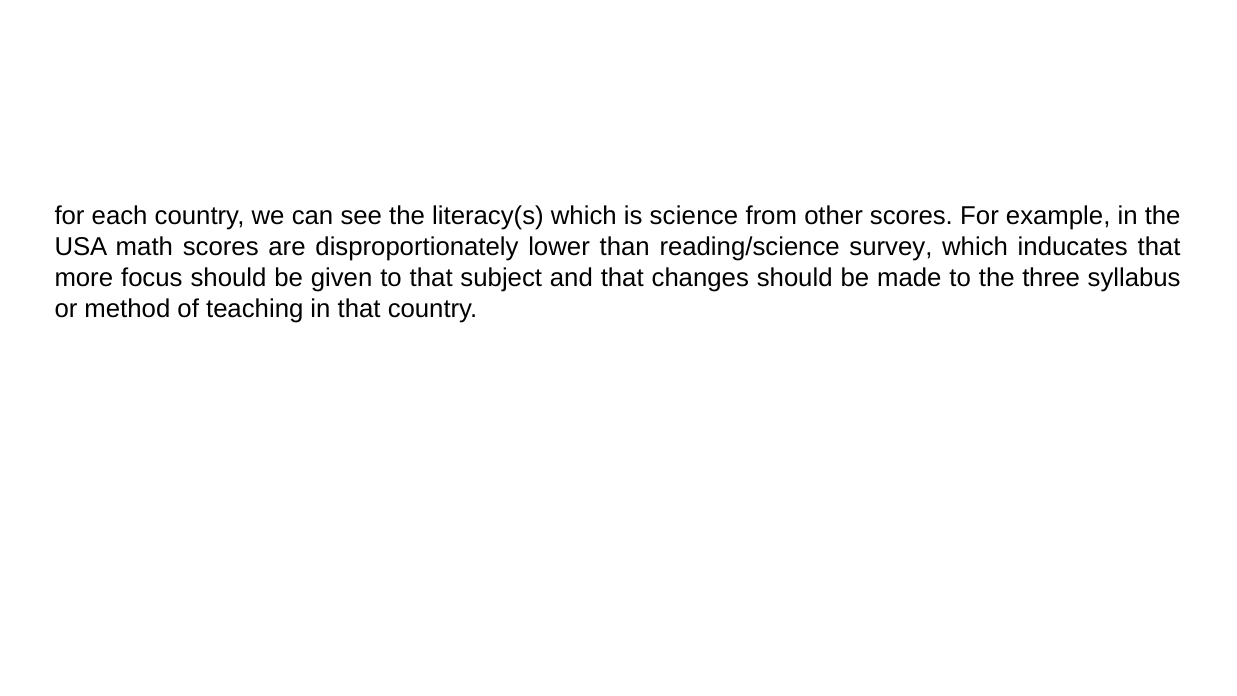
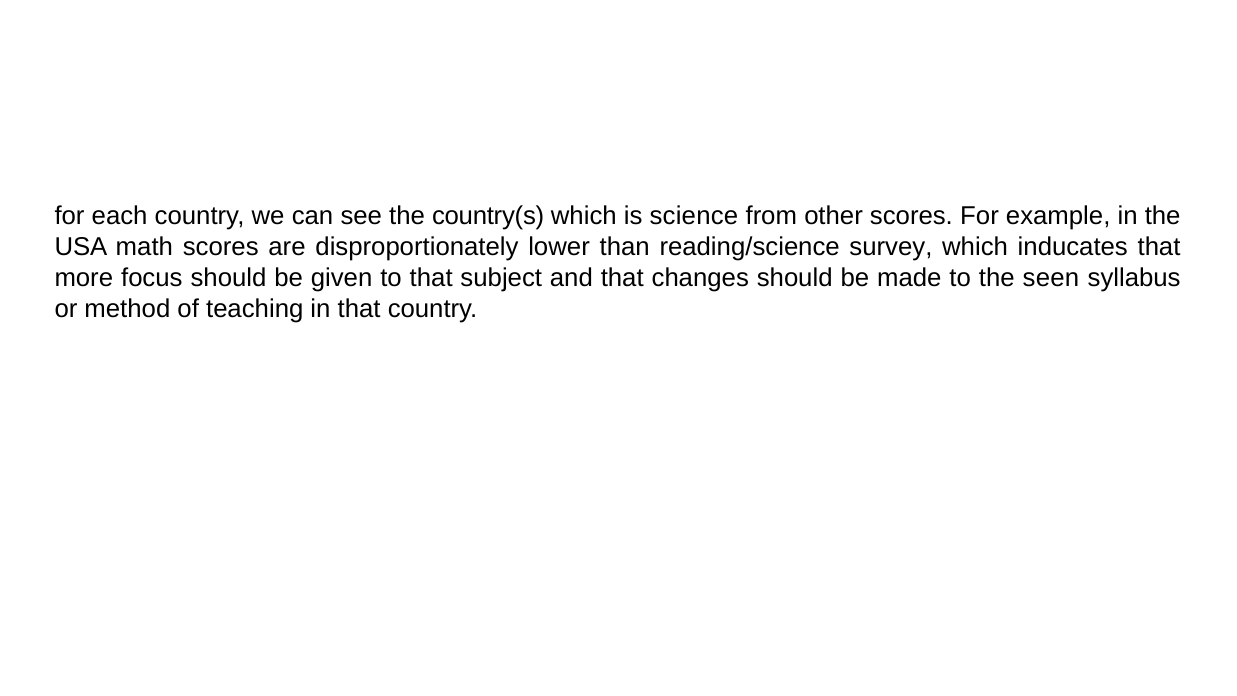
literacy(s: literacy(s -> country(s (488, 216)
three: three -> seen (1051, 278)
